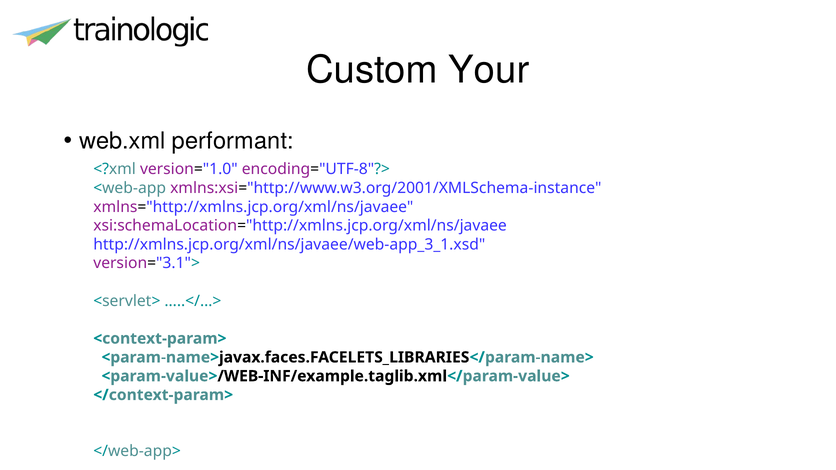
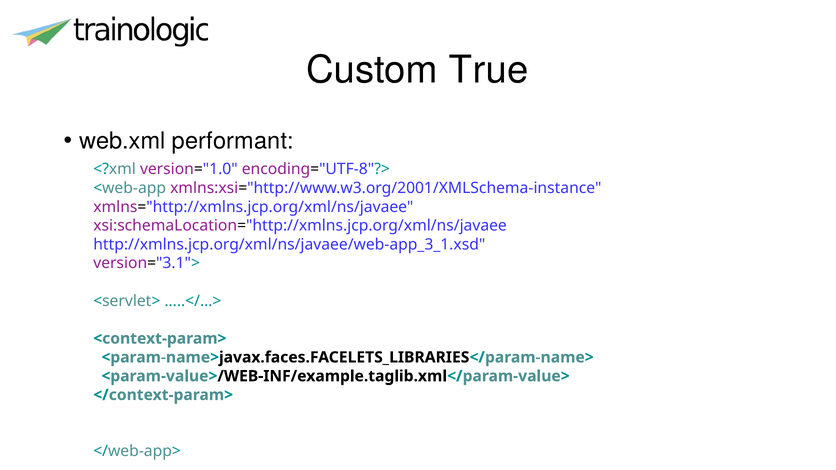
Your: Your -> True (489, 70)
